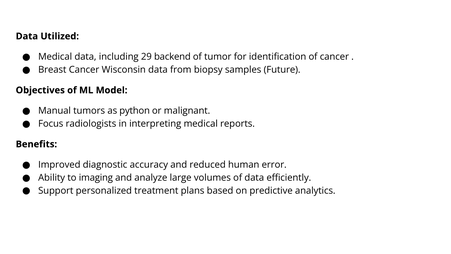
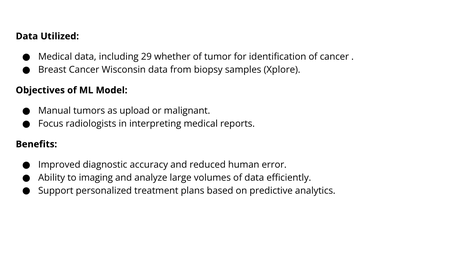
backend: backend -> whether (172, 57)
Future: Future -> Xplore (282, 70)
python: python -> upload (135, 111)
